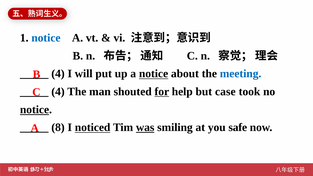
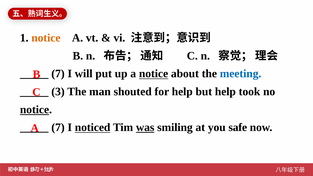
notice colour: blue -> orange (46, 38)
4: 4 -> 7 (58, 74)
4: 4 -> 3 (58, 92)
for underline: present -> none (162, 92)
but case: case -> help (225, 92)
8: 8 -> 7 (58, 128)
